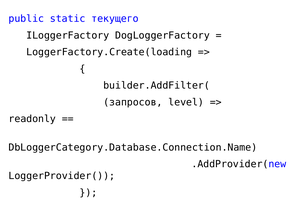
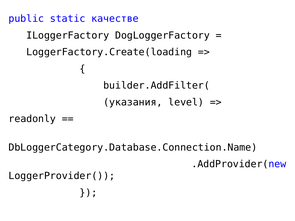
текущего: текущего -> качестве (115, 19)
запросов: запросов -> указания (133, 102)
